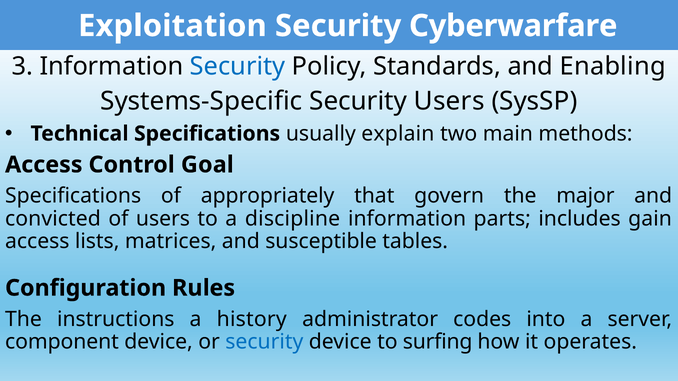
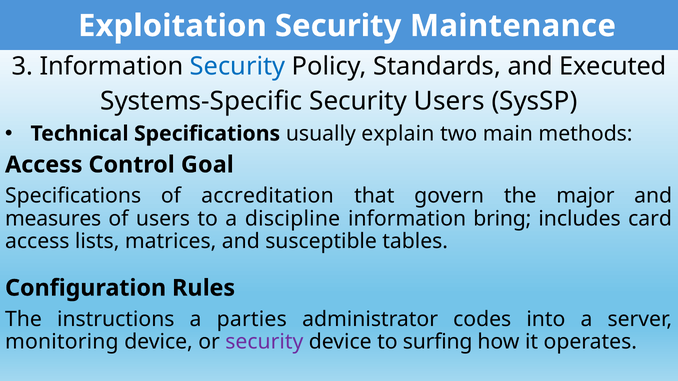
Cyberwarfare: Cyberwarfare -> Maintenance (513, 26)
Enabling: Enabling -> Executed (613, 66)
appropriately: appropriately -> accreditation (267, 196)
convicted: convicted -> measures (53, 219)
parts: parts -> bring (502, 219)
gain: gain -> card (650, 219)
history: history -> parties (252, 319)
component: component -> monitoring (62, 342)
security colour: blue -> purple (264, 342)
